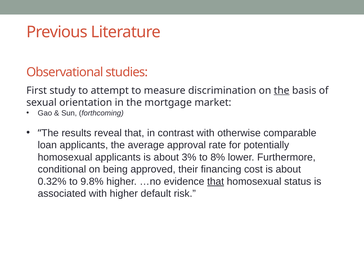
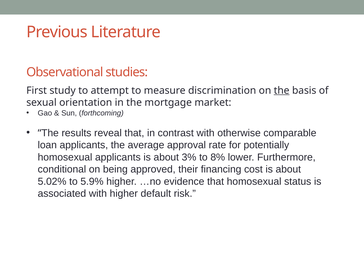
0.32%: 0.32% -> 5.02% (52, 181)
9.8%: 9.8% -> 5.9% (92, 181)
that underline: present -> none (216, 181)
